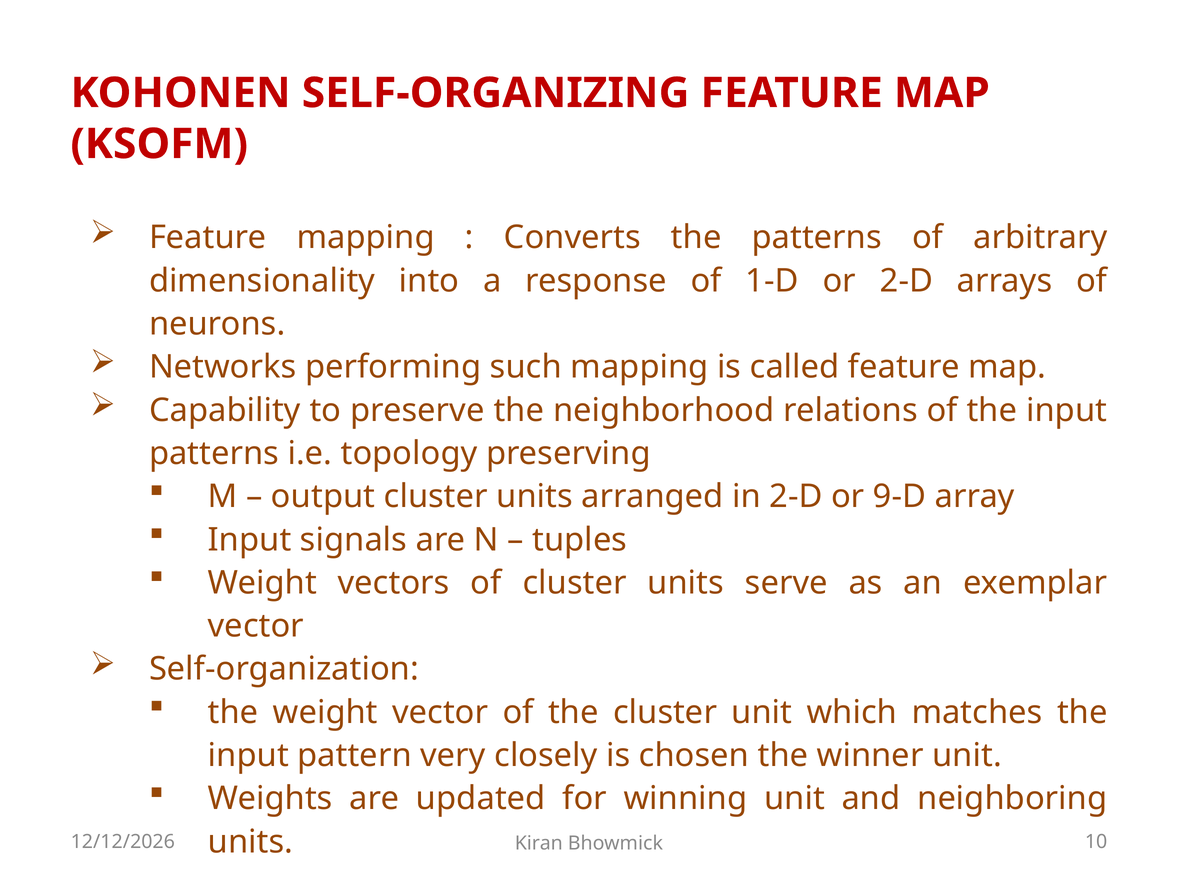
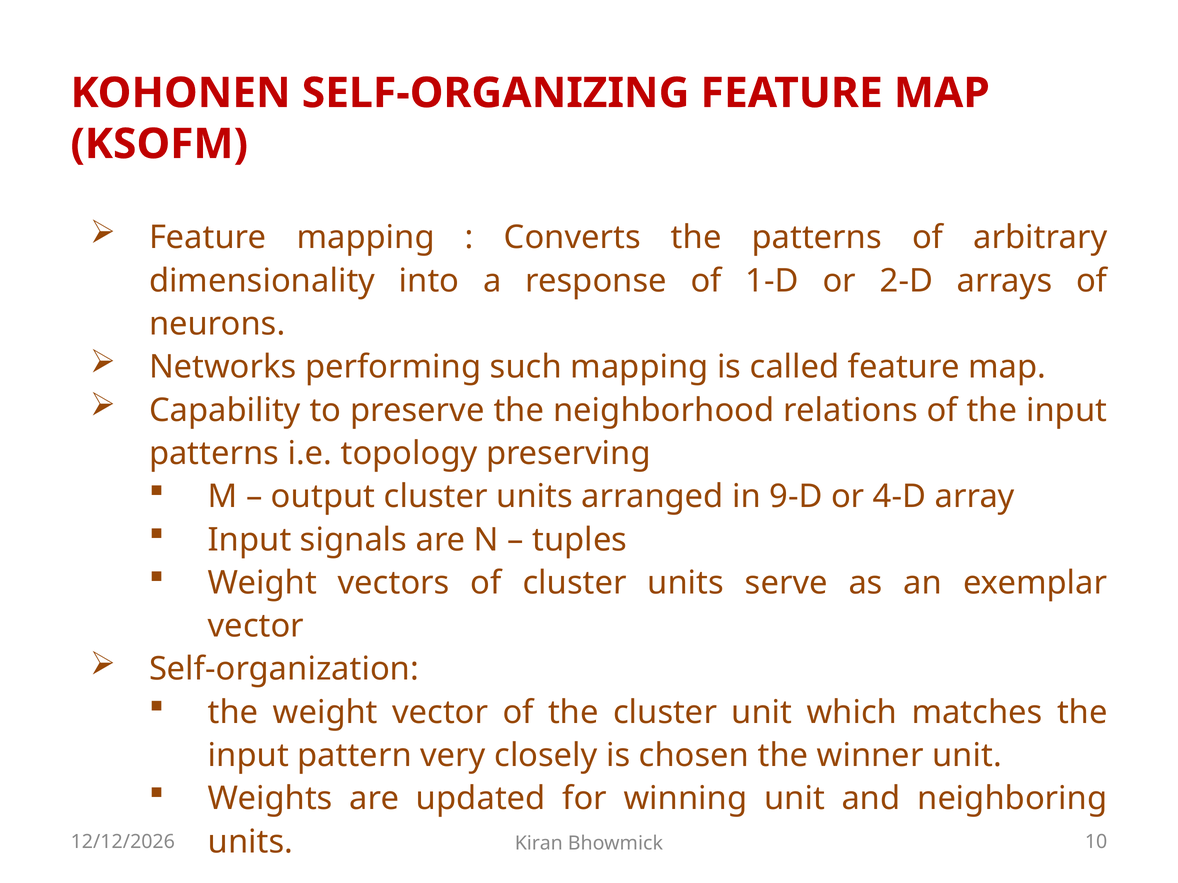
in 2-D: 2-D -> 9-D (796, 497)
9-D: 9-D -> 4-D (900, 497)
